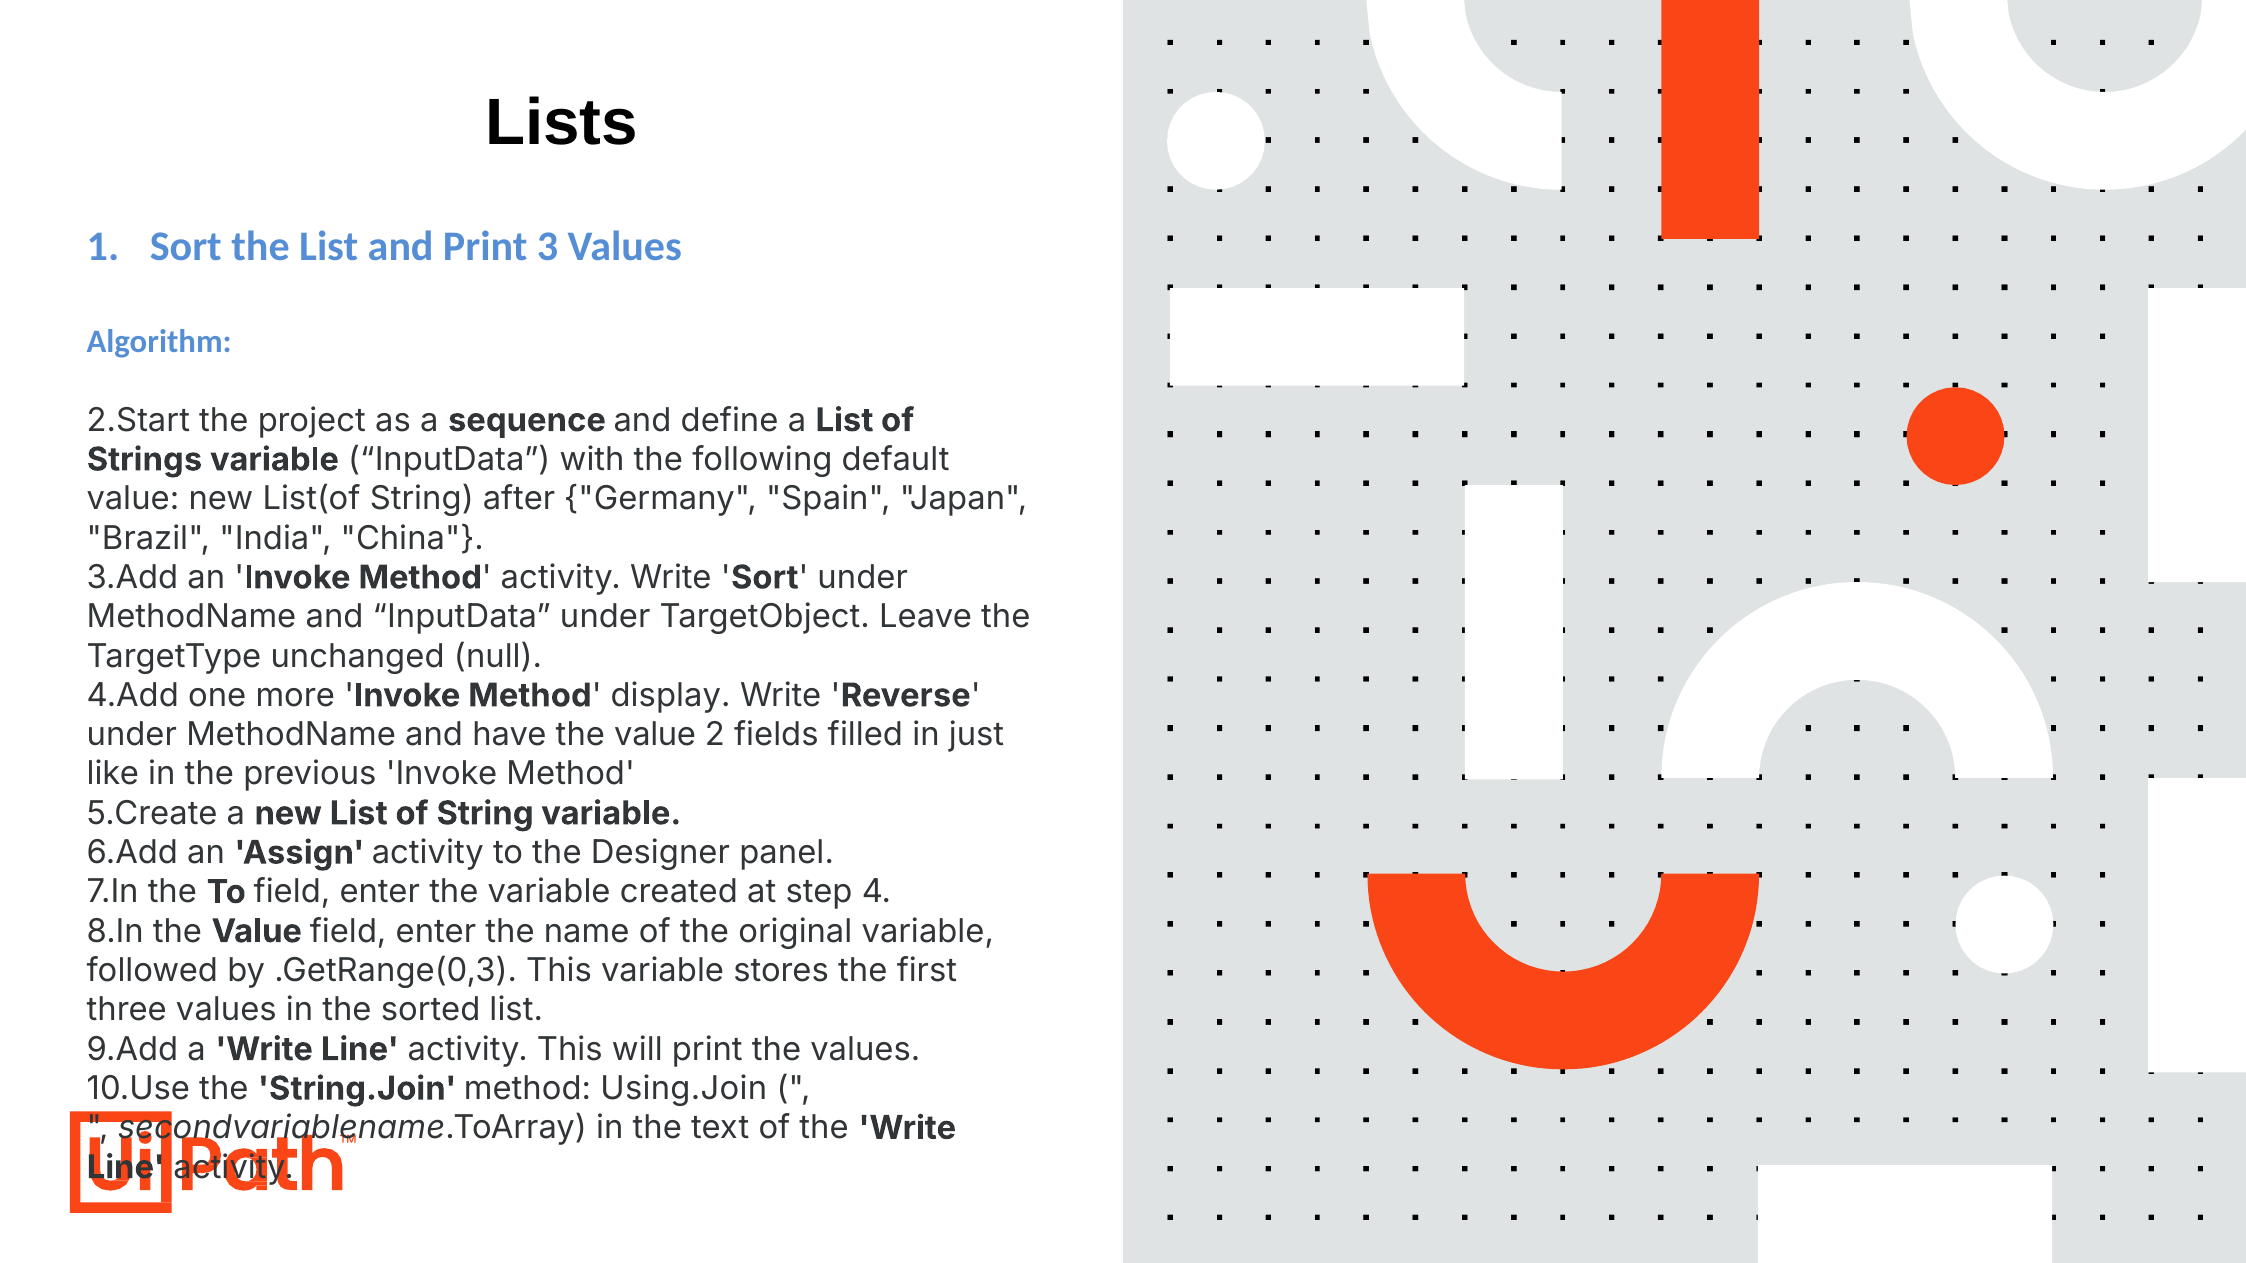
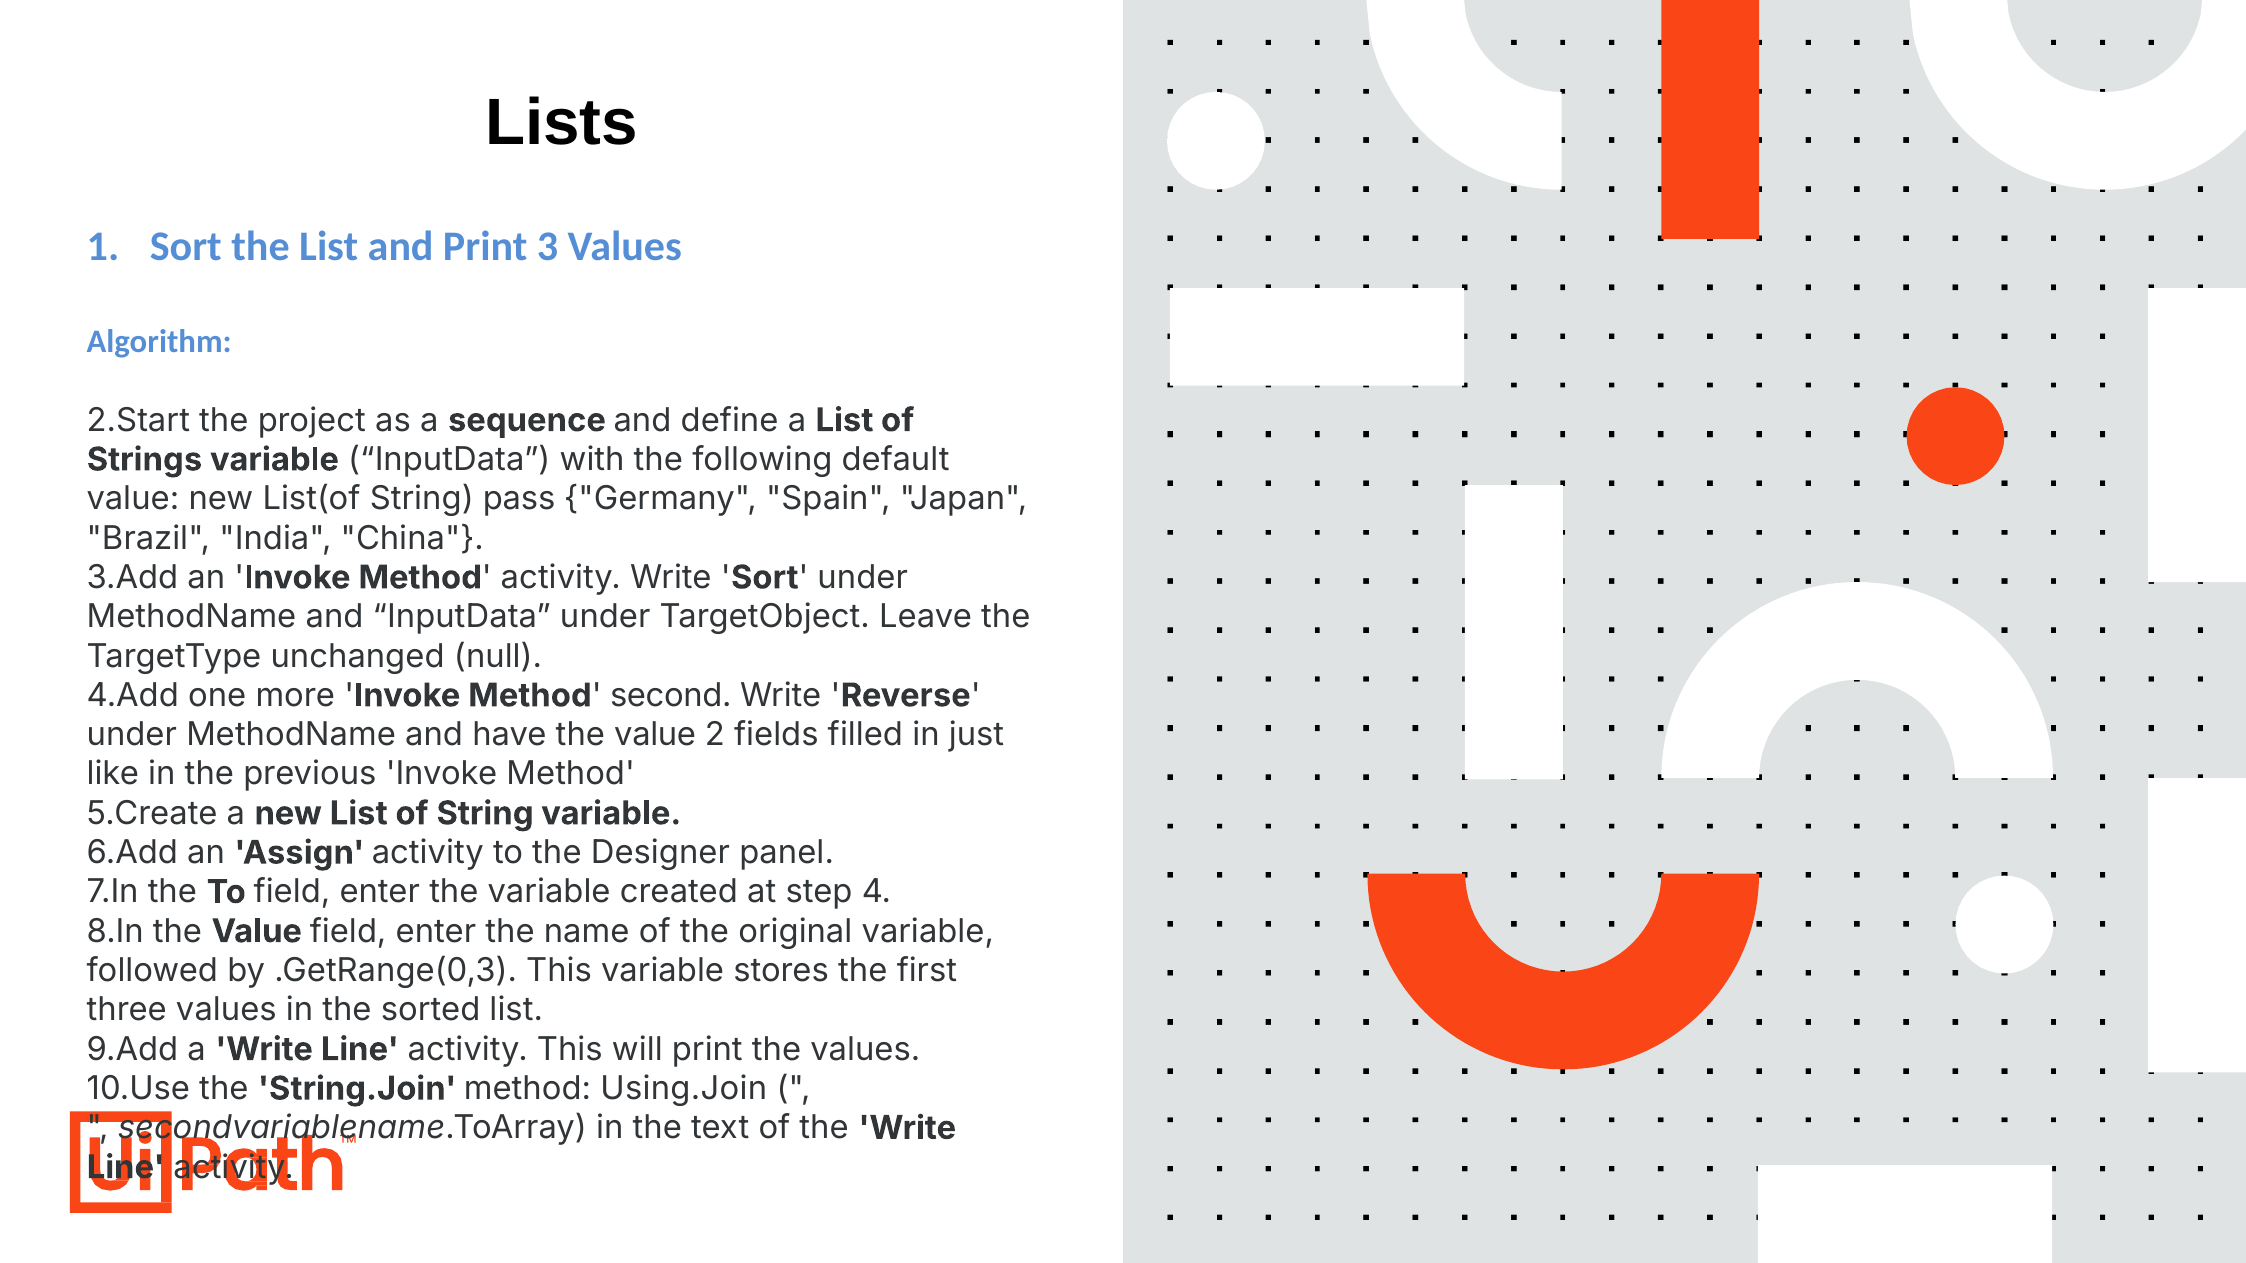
after: after -> pass (519, 499)
display: display -> second (671, 696)
